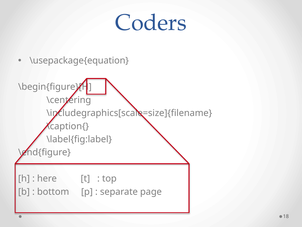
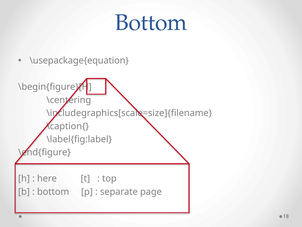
Coders: Coders -> Bottom (151, 23)
